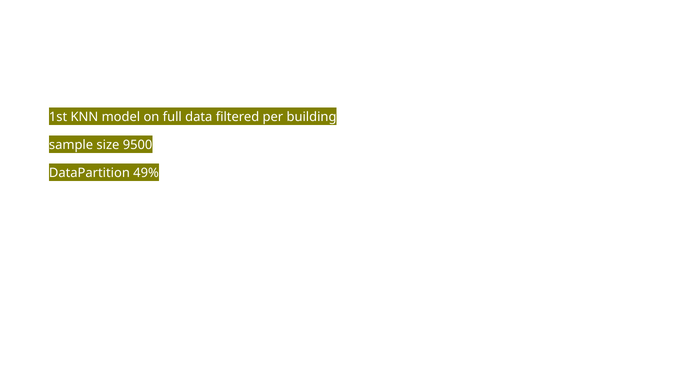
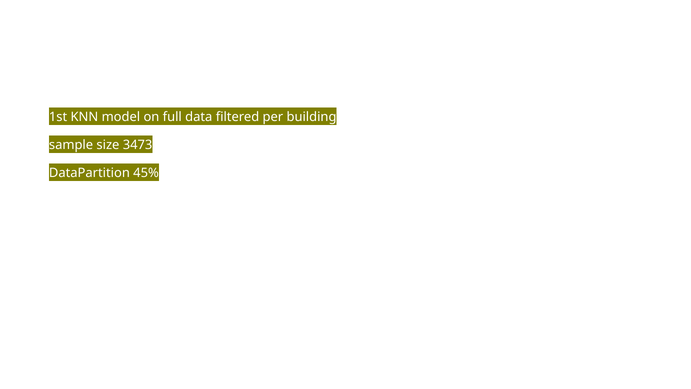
9500: 9500 -> 3473 (138, 145)
49%: 49% -> 45% (146, 173)
